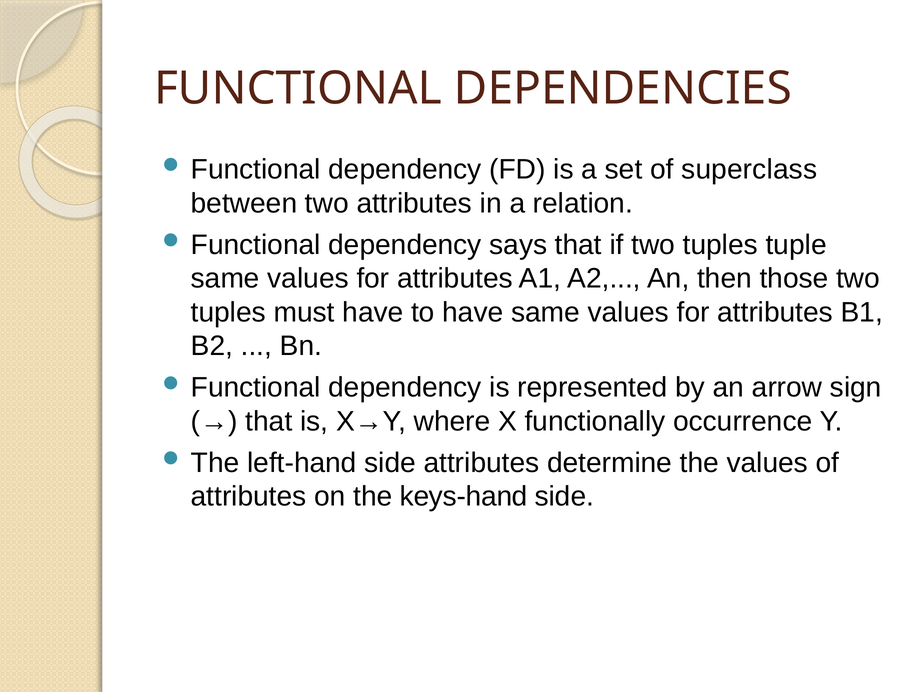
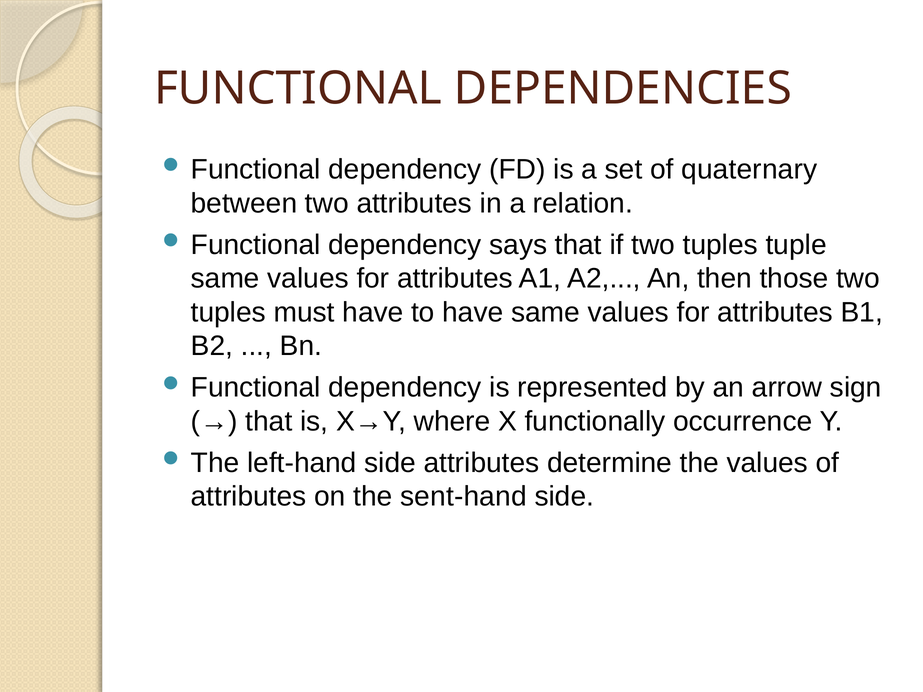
superclass: superclass -> quaternary (749, 170)
keys-hand: keys-hand -> sent-hand (463, 497)
